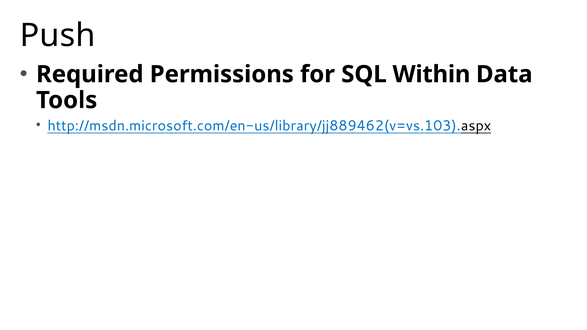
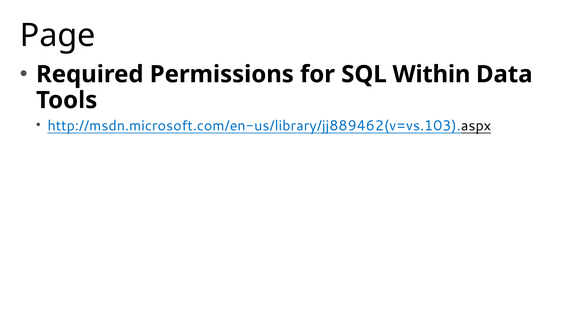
Push: Push -> Page (58, 36)
